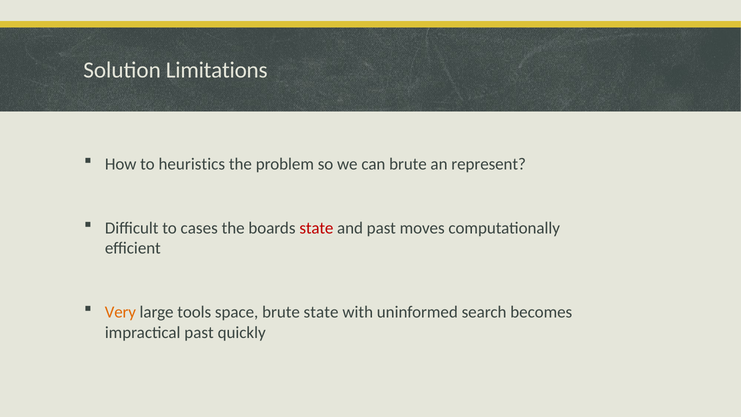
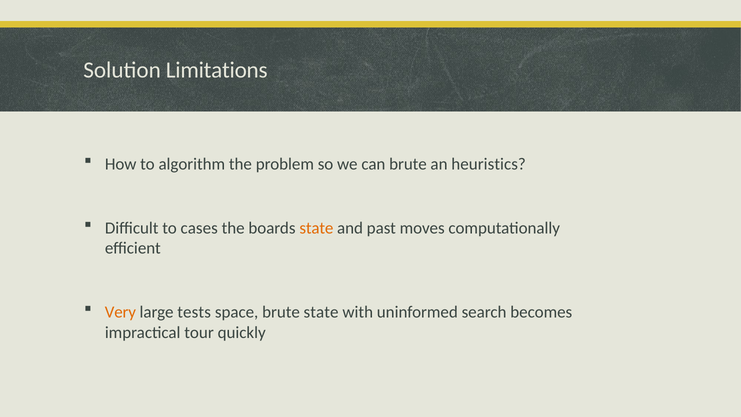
heuristics: heuristics -> algorithm (192, 164)
represent: represent -> heuristics (489, 164)
state colour: red -> orange (316, 228)
tools: tools -> tests (194, 312)
impractical past: past -> tour (199, 332)
